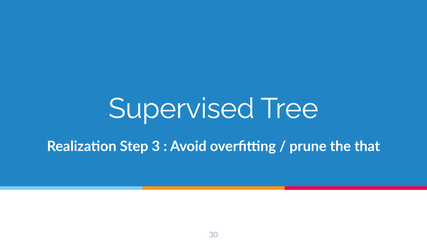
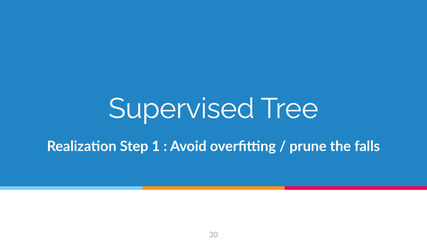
3: 3 -> 1 (156, 146)
that: that -> falls (367, 146)
